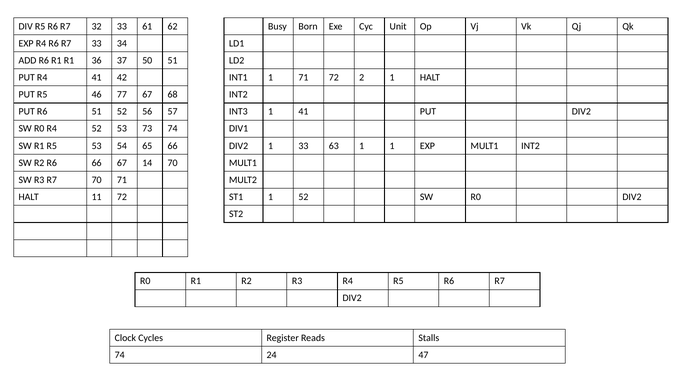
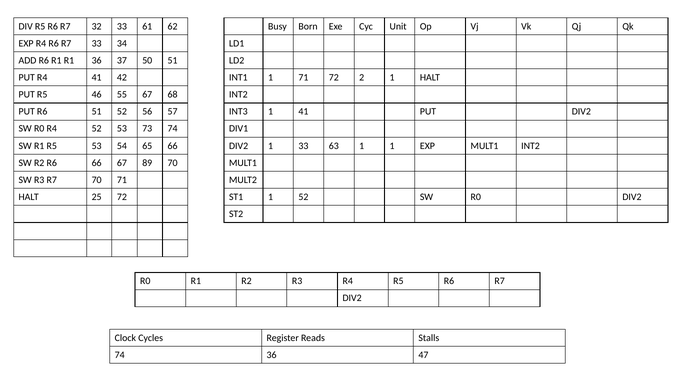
77: 77 -> 55 (122, 94)
14: 14 -> 89 (147, 163)
11: 11 -> 25 (97, 197)
74 24: 24 -> 36 (272, 355)
